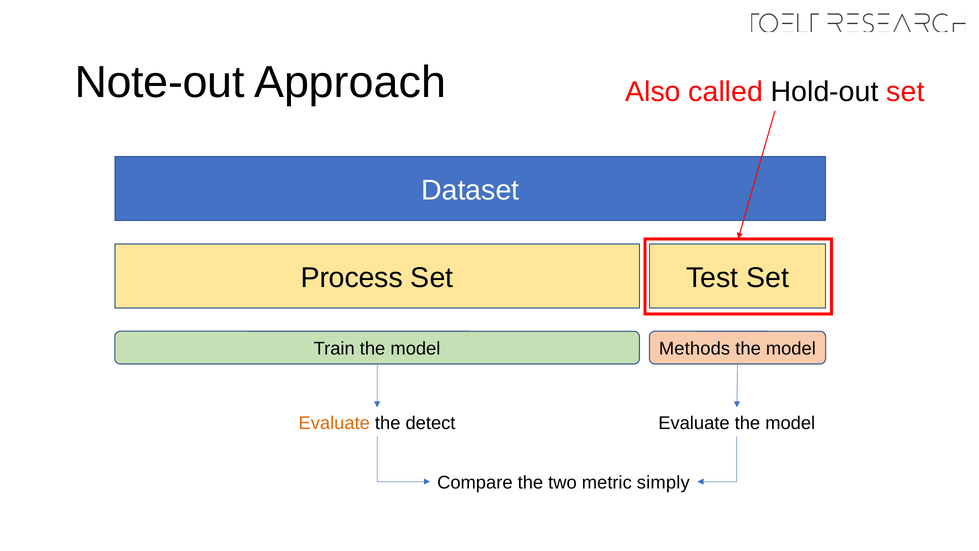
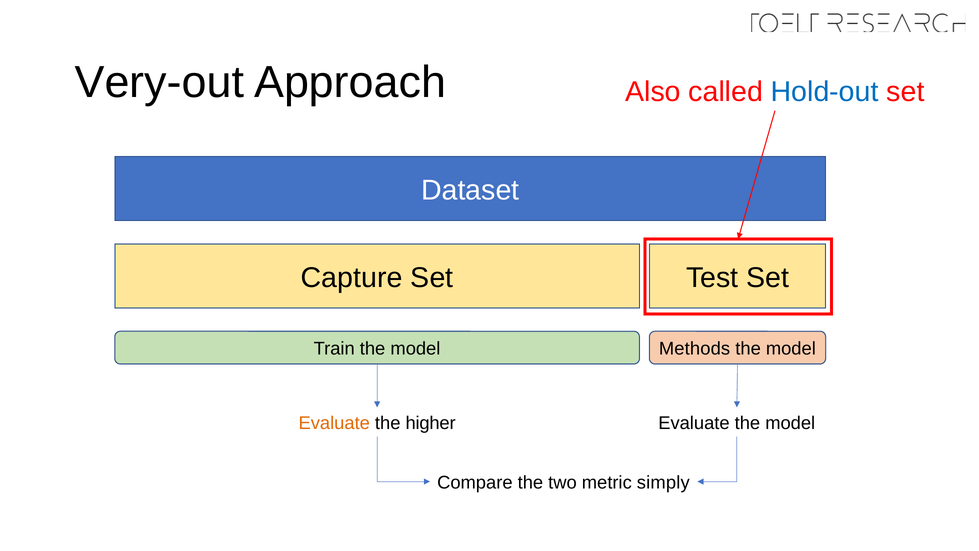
Note-out: Note-out -> Very-out (159, 82)
Hold-out colour: black -> blue (825, 92)
Process: Process -> Capture (352, 278)
detect: detect -> higher (431, 423)
